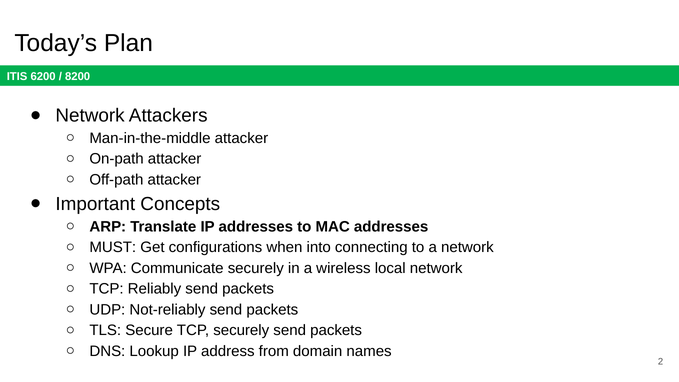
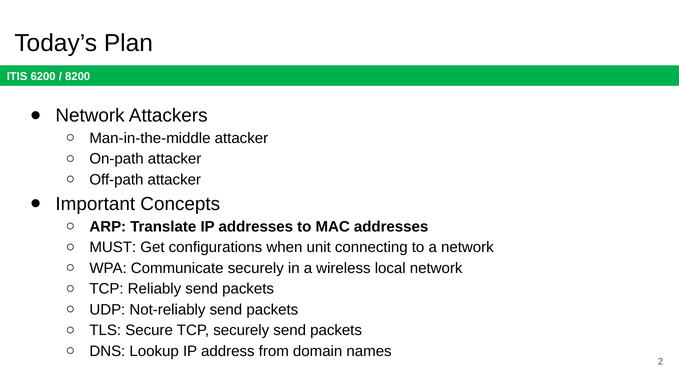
into: into -> unit (319, 247)
